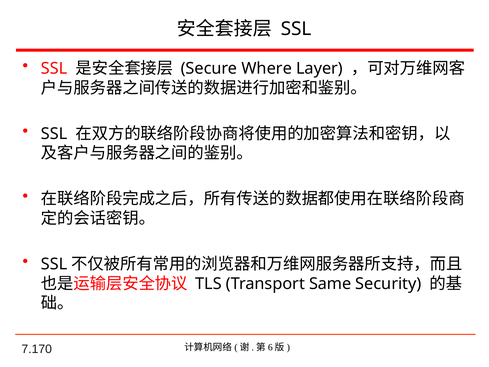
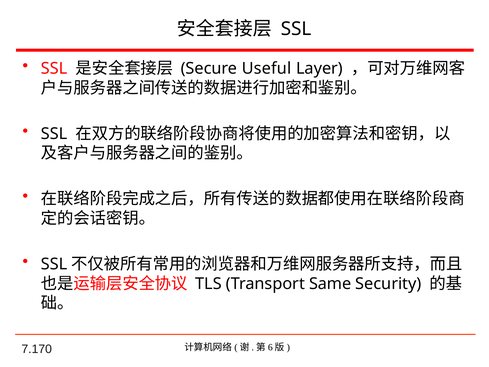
Where: Where -> Useful (267, 68)
